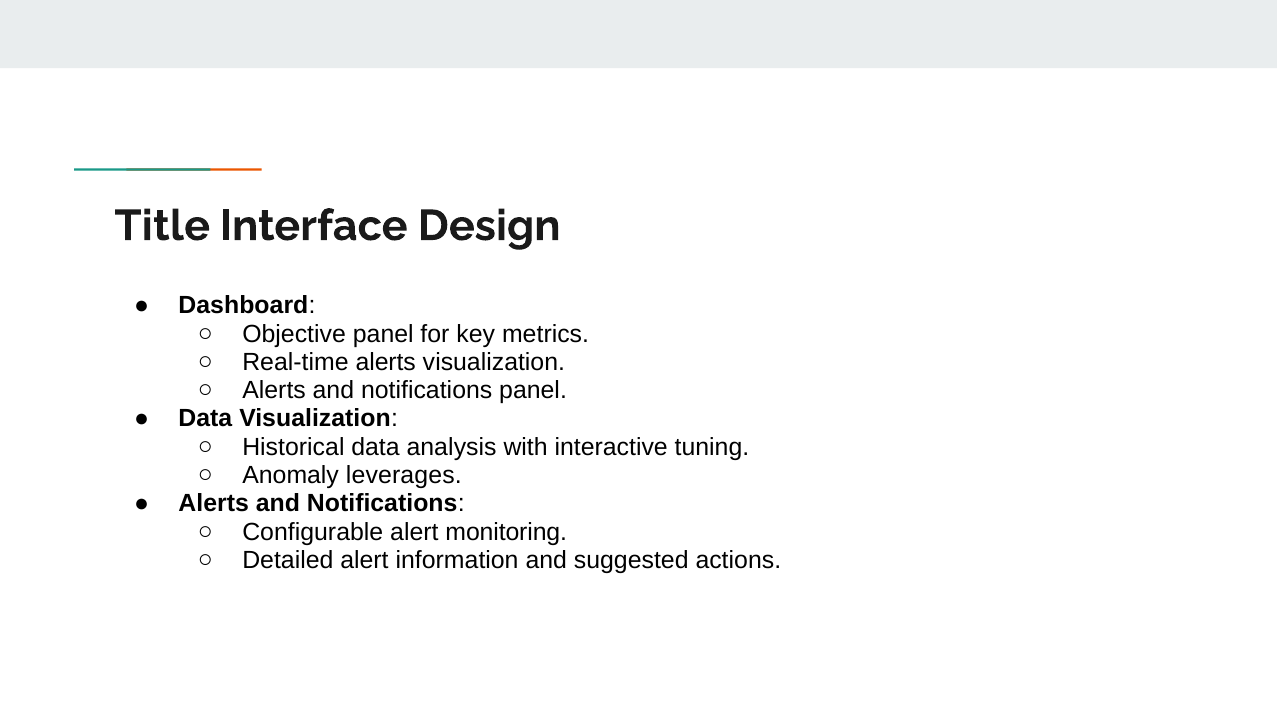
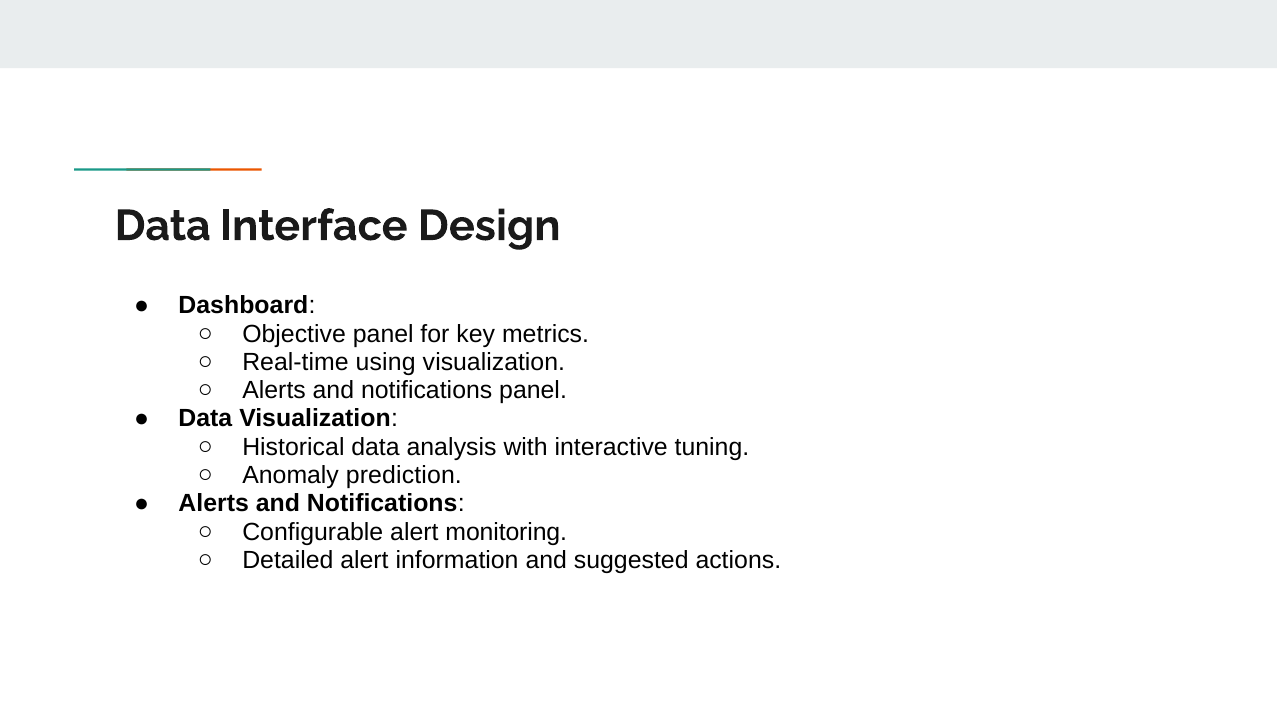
Title: Title -> Data (163, 226)
Real-time alerts: alerts -> using (386, 362)
leverages: leverages -> prediction (404, 476)
